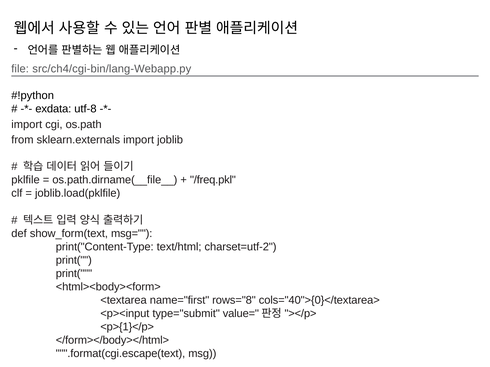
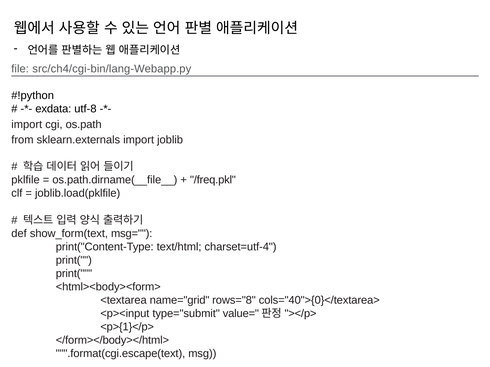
charset=utf-2: charset=utf-2 -> charset=utf-4 (241, 247)
name="first: name="first -> name="grid (180, 300)
